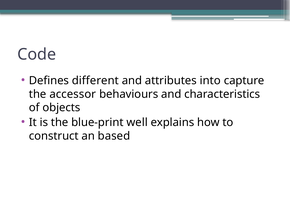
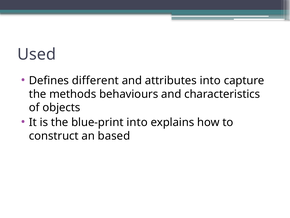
Code: Code -> Used (37, 54)
accessor: accessor -> methods (73, 94)
blue-print well: well -> into (137, 122)
